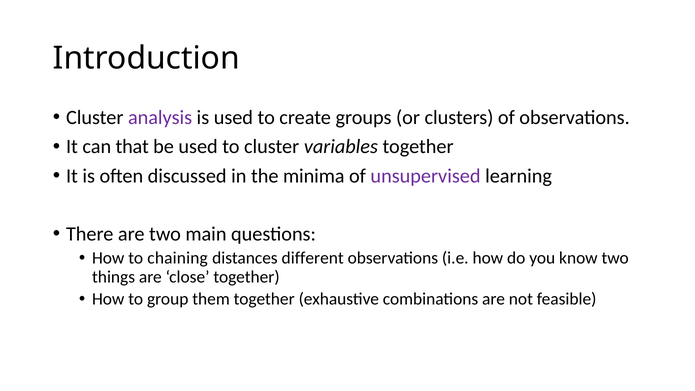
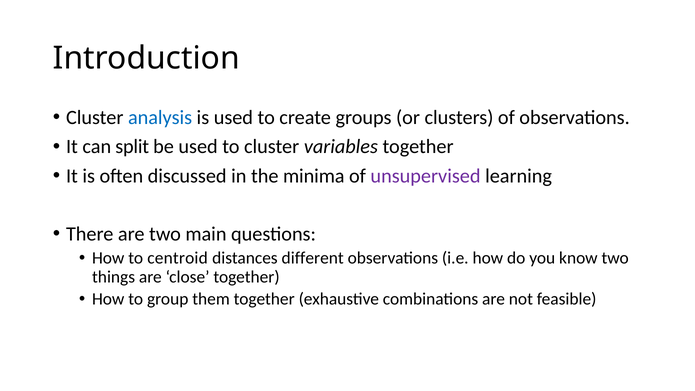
analysis colour: purple -> blue (160, 118)
that: that -> split (132, 147)
chaining: chaining -> centroid (178, 258)
